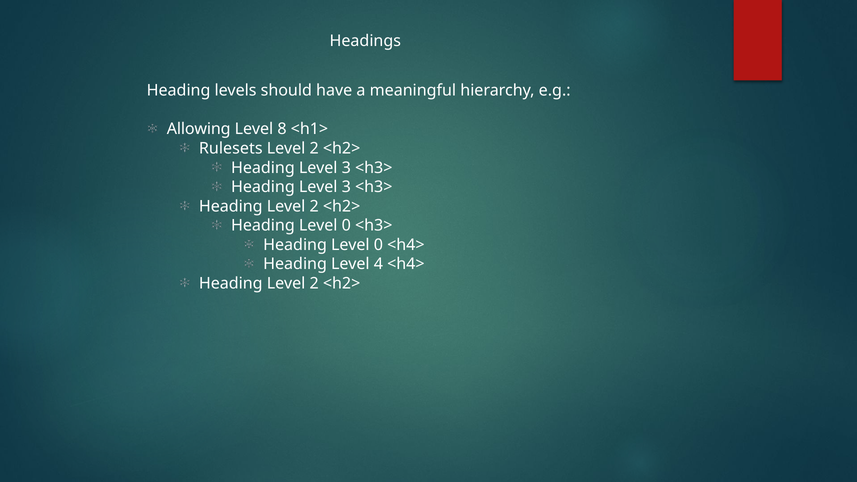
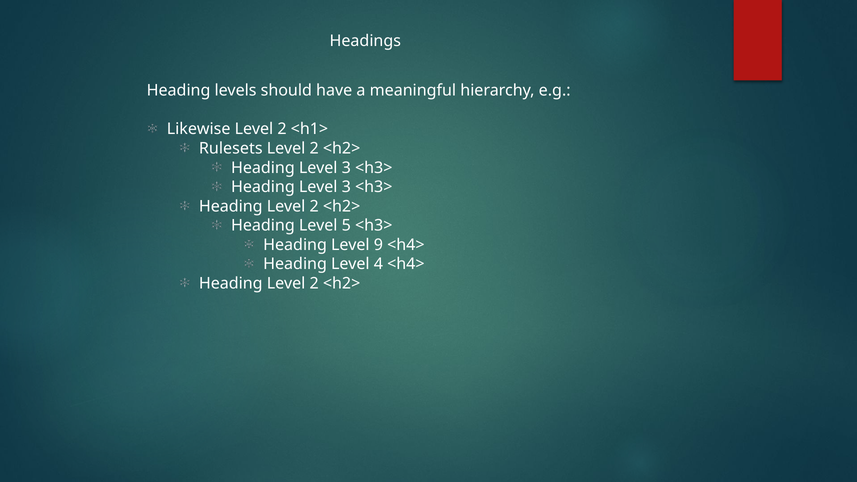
Allowing: Allowing -> Likewise (199, 129)
8: 8 -> 2 (282, 129)
0: 0 -> 5 (346, 226)
0: 0 -> 9 (378, 245)
